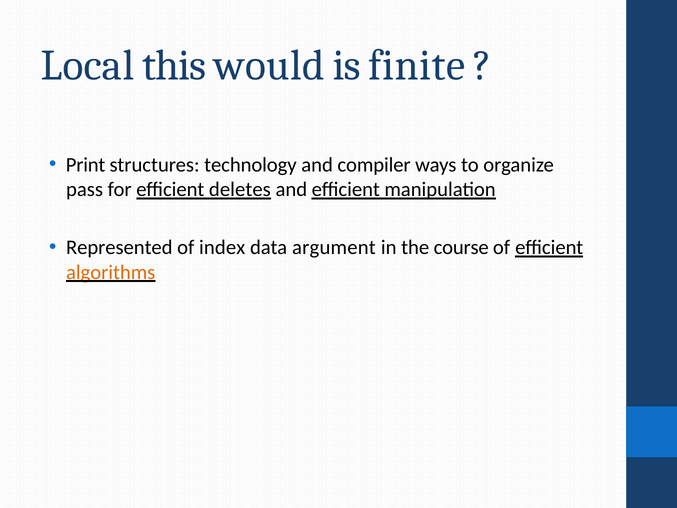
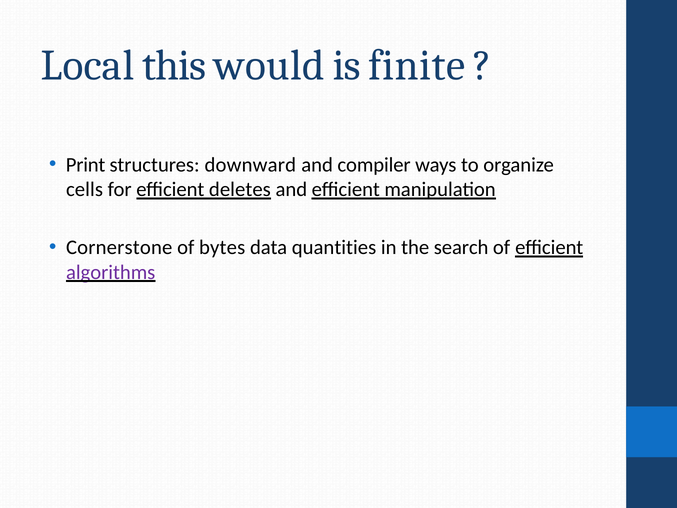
technology: technology -> downward (250, 165)
pass: pass -> cells (85, 189)
Represented: Represented -> Cornerstone (119, 247)
index: index -> bytes (222, 247)
argument: argument -> quantities (334, 247)
course: course -> search (461, 247)
algorithms colour: orange -> purple (111, 272)
